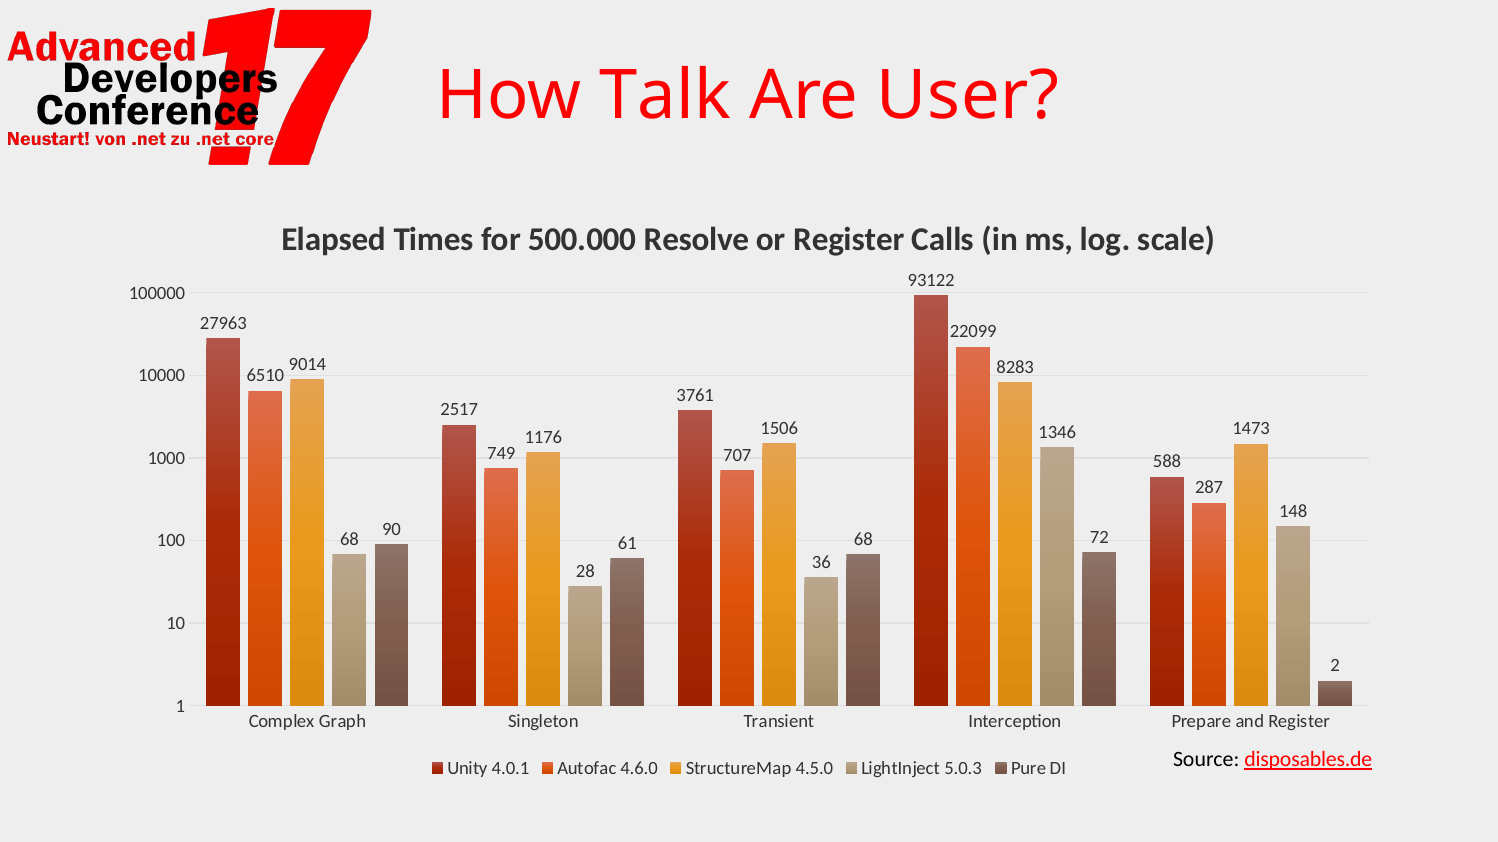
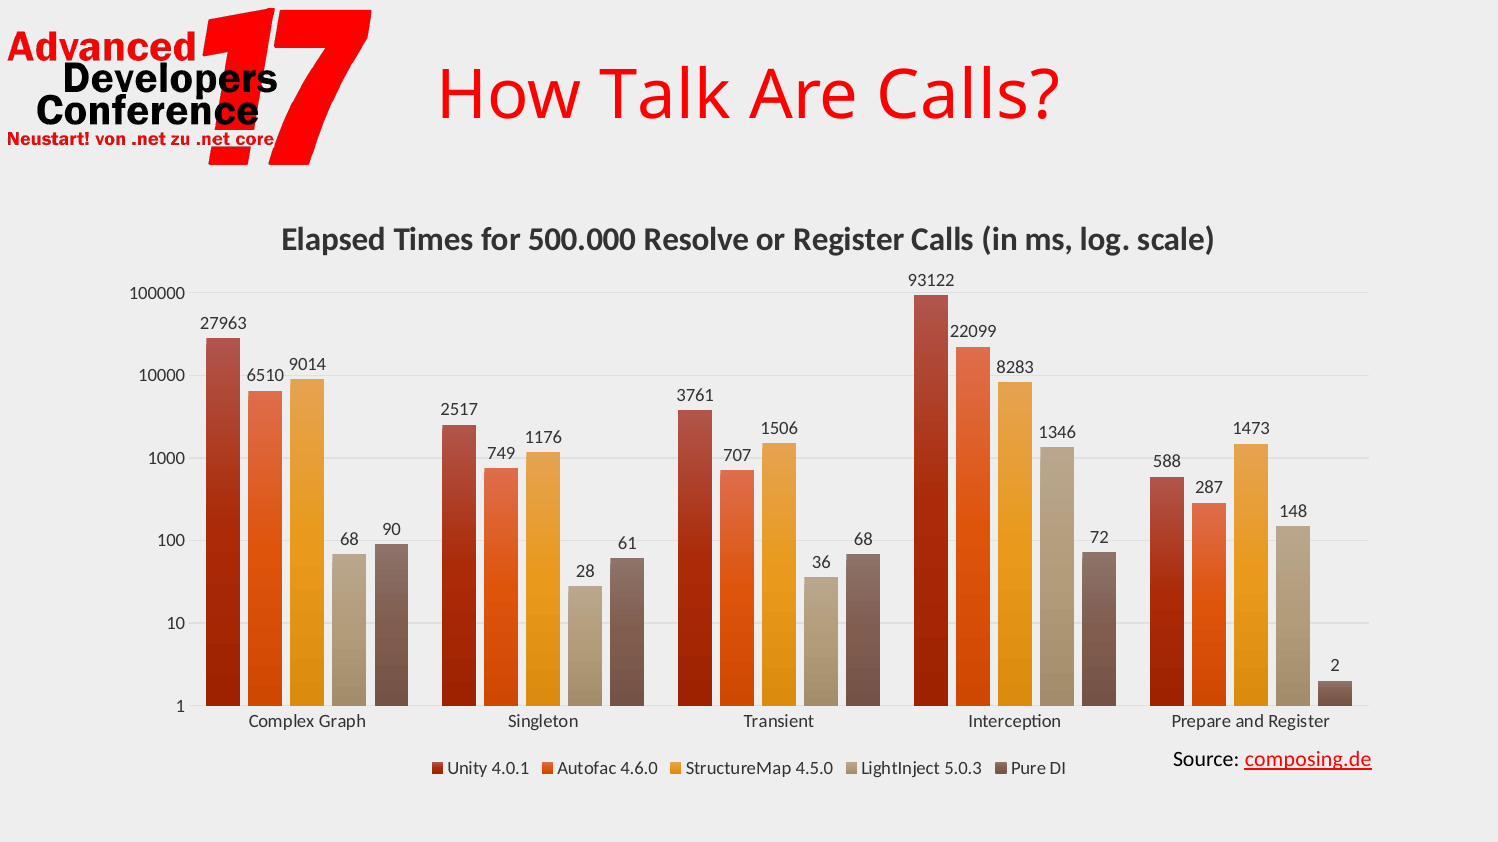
Are User: User -> Calls (968, 96)
disposables.de: disposables.de -> composing.de (1308, 760)
